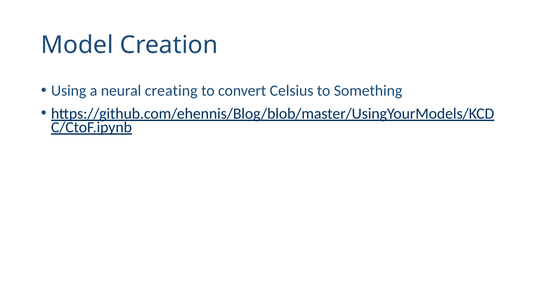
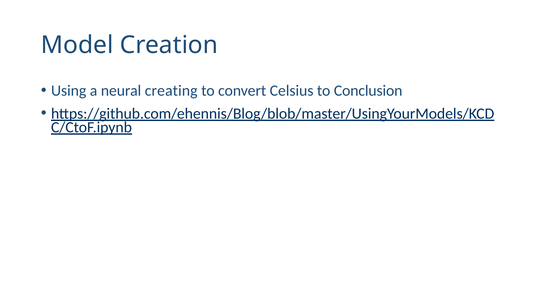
Something: Something -> Conclusion (368, 91)
